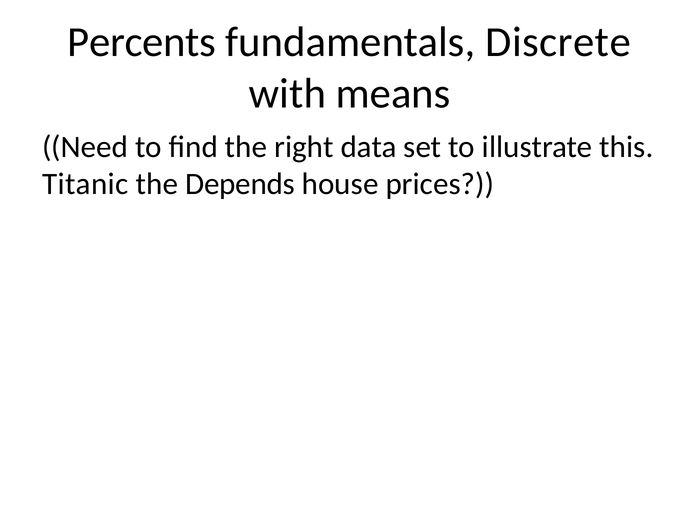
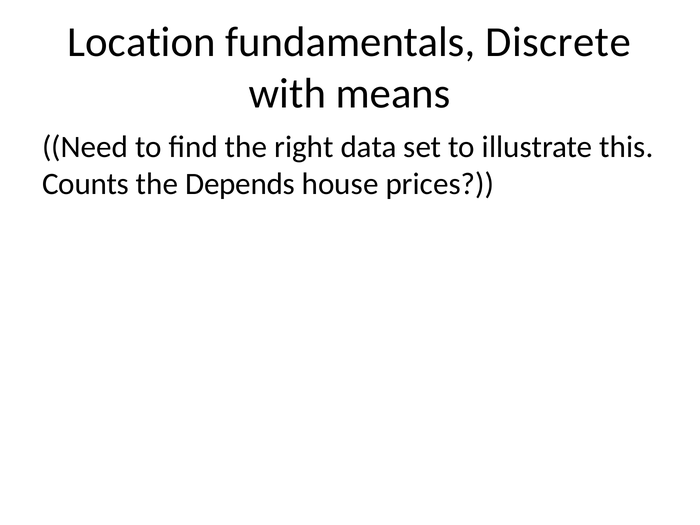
Percents: Percents -> Location (142, 42)
Titanic: Titanic -> Counts (86, 184)
